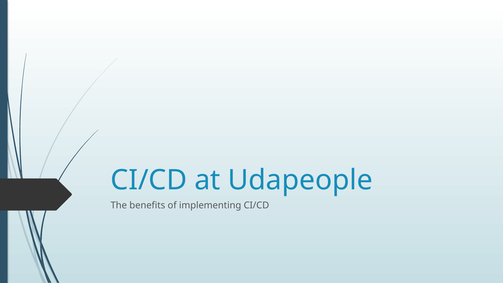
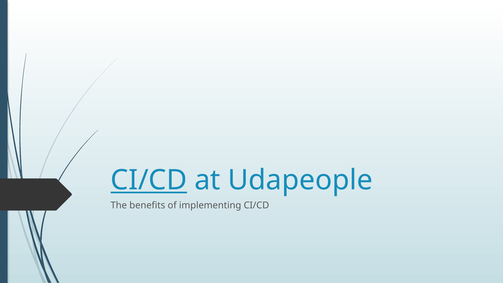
CI/CD underline: none -> present (149, 180)
